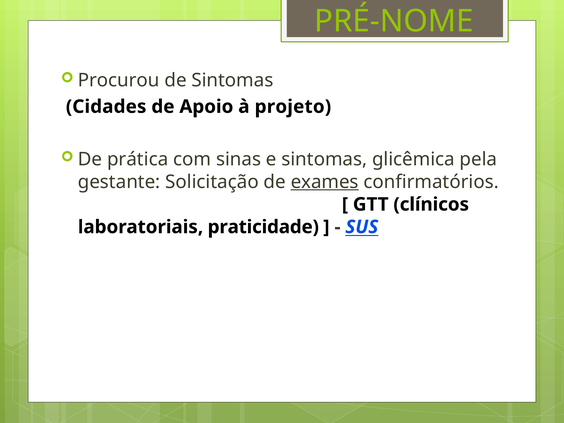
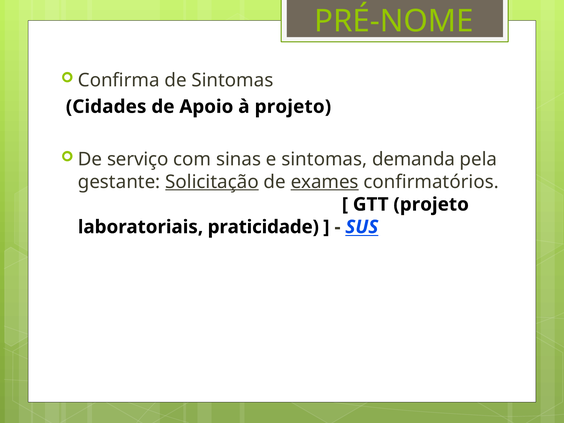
Procurou: Procurou -> Confirma (119, 80)
prática: prática -> serviço (138, 159)
glicêmica: glicêmica -> demanda (414, 159)
Solicitação underline: none -> present (212, 182)
GTT clínicos: clínicos -> projeto (431, 204)
